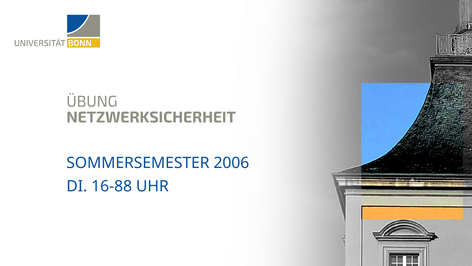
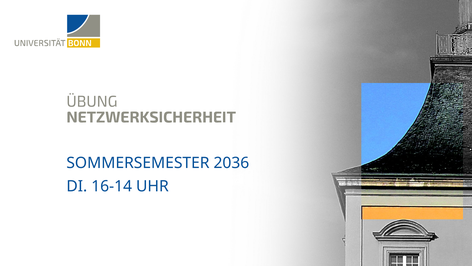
2006: 2006 -> 2036 (231, 163)
16-88: 16-88 -> 16-14 (112, 186)
